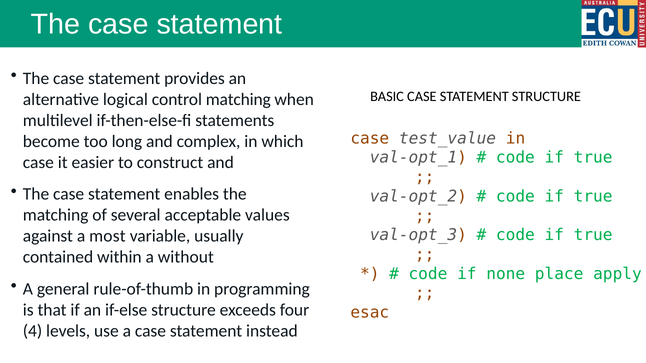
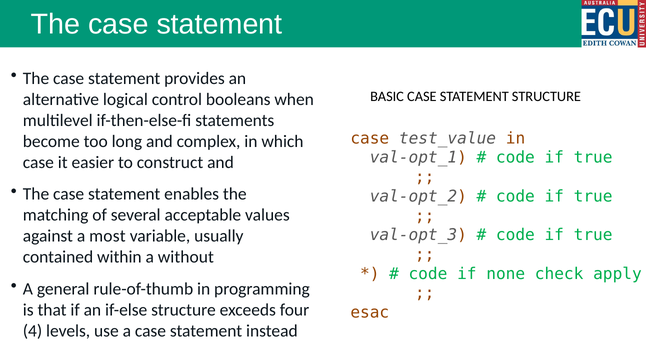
control matching: matching -> booleans (238, 100)
place: place -> check (559, 274)
